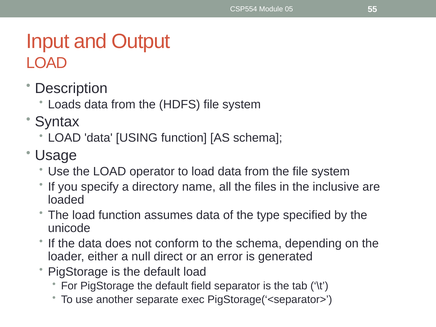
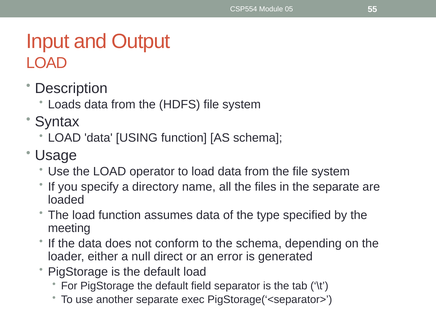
the inclusive: inclusive -> separate (336, 187)
unicode: unicode -> meeting (69, 228)
